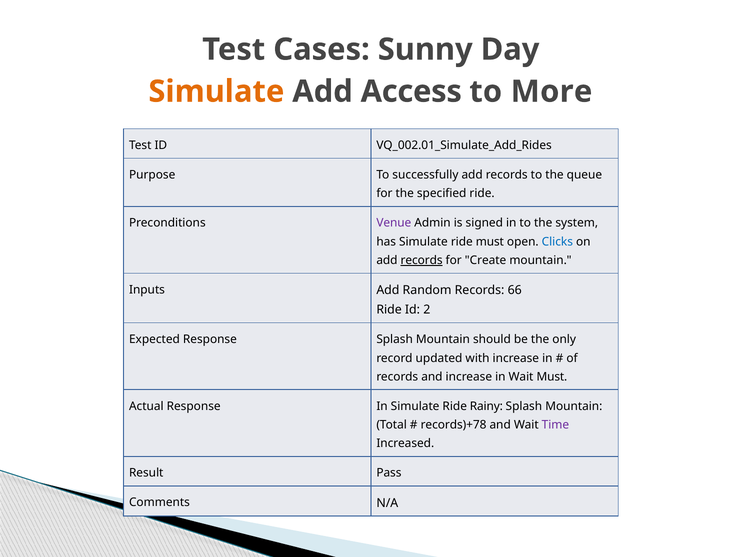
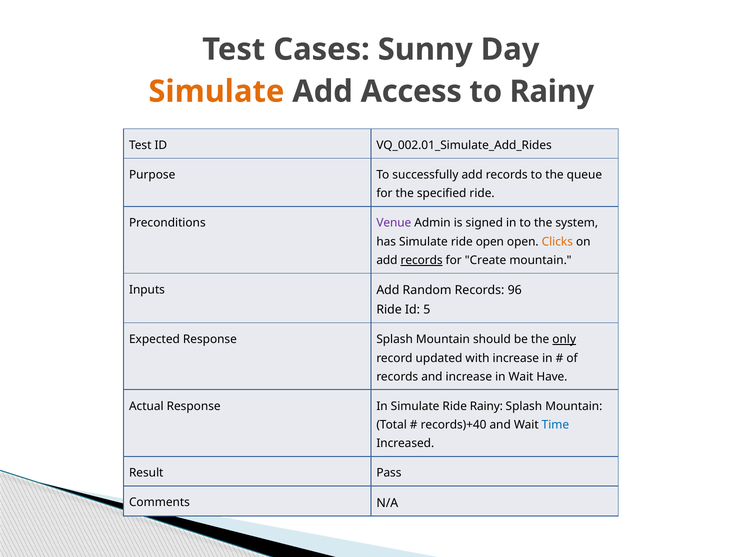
to More: More -> Rainy (552, 91)
ride must: must -> open (490, 242)
Clicks colour: blue -> orange (557, 242)
66: 66 -> 96 (515, 290)
2: 2 -> 5 (427, 309)
only underline: none -> present (564, 339)
Wait Must: Must -> Have (552, 376)
records)+78: records)+78 -> records)+40 (454, 425)
Time colour: purple -> blue (555, 425)
